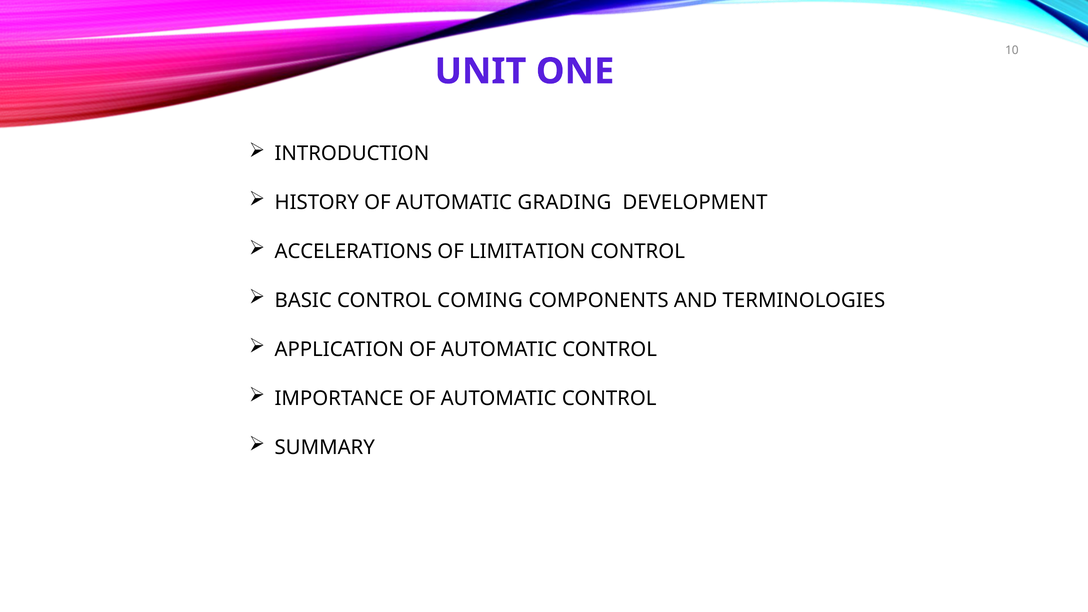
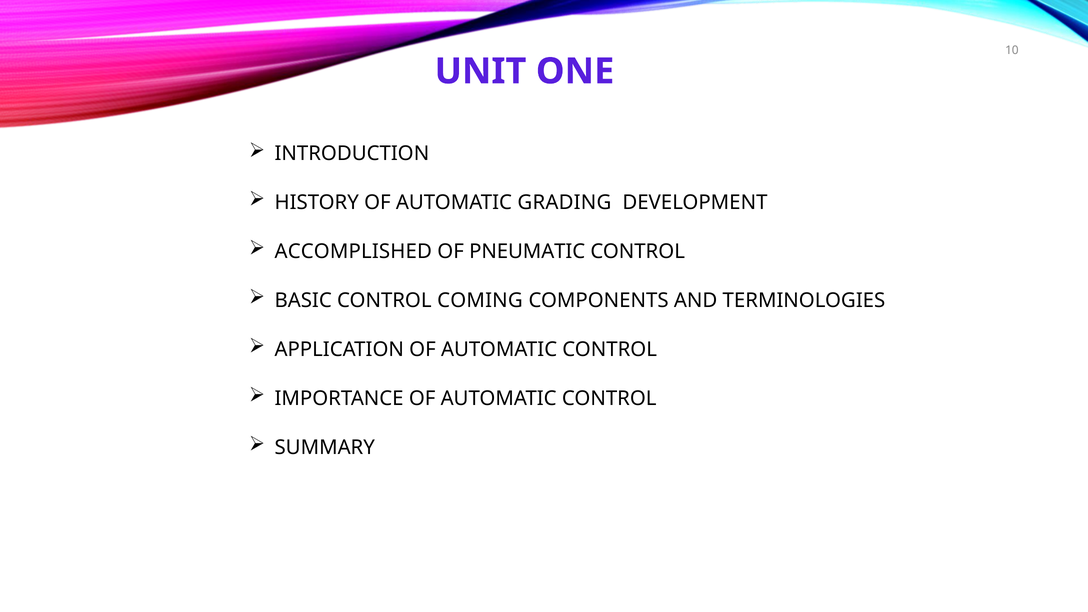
ACCELERATIONS: ACCELERATIONS -> ACCOMPLISHED (353, 252)
LIMITATION: LIMITATION -> PNEUMATIC (527, 252)
